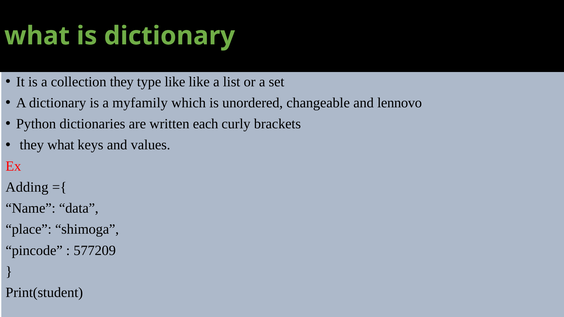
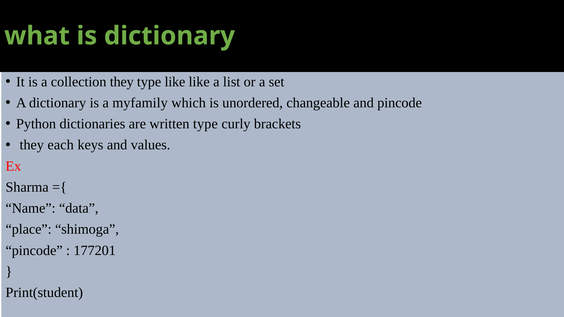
and lennovo: lennovo -> pincode (400, 103)
written each: each -> type (205, 124)
they what: what -> each (61, 145)
Adding: Adding -> Sharma (27, 187)
577209: 577209 -> 177201 (95, 251)
